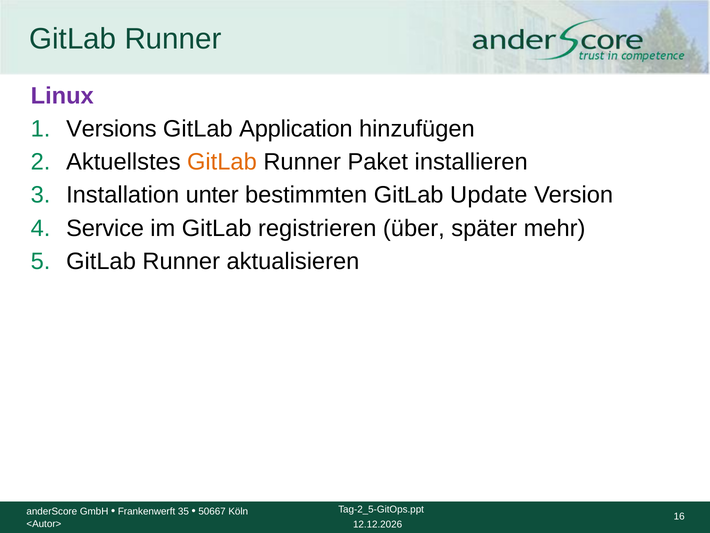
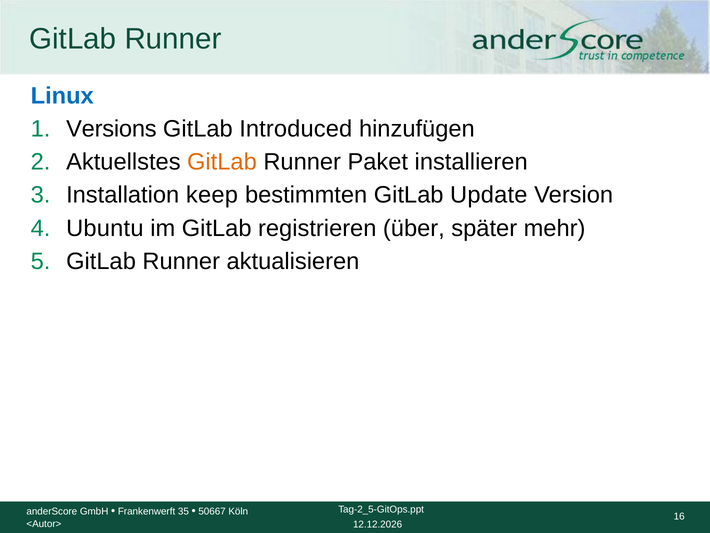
Linux colour: purple -> blue (62, 96)
Application: Application -> Introduced (296, 129)
unter: unter -> keep (212, 195)
Service: Service -> Ubuntu (105, 228)
